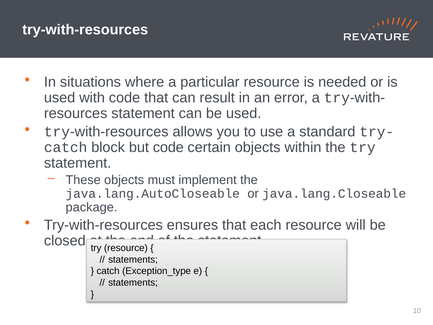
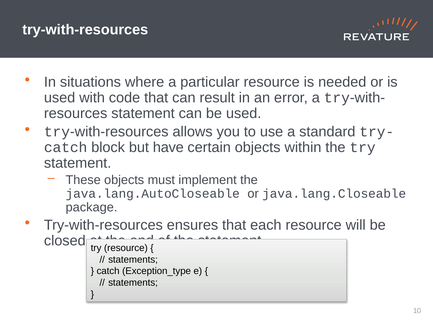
but code: code -> have (168, 147)
